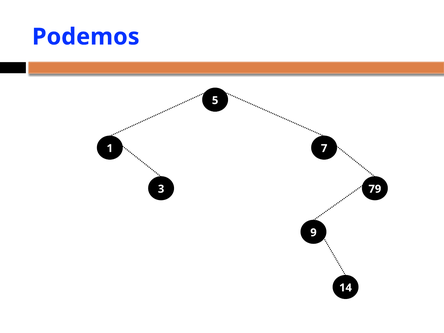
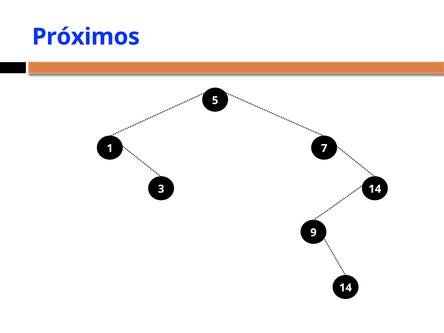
Podemos: Podemos -> Próximos (86, 37)
3 79: 79 -> 14 (375, 189)
